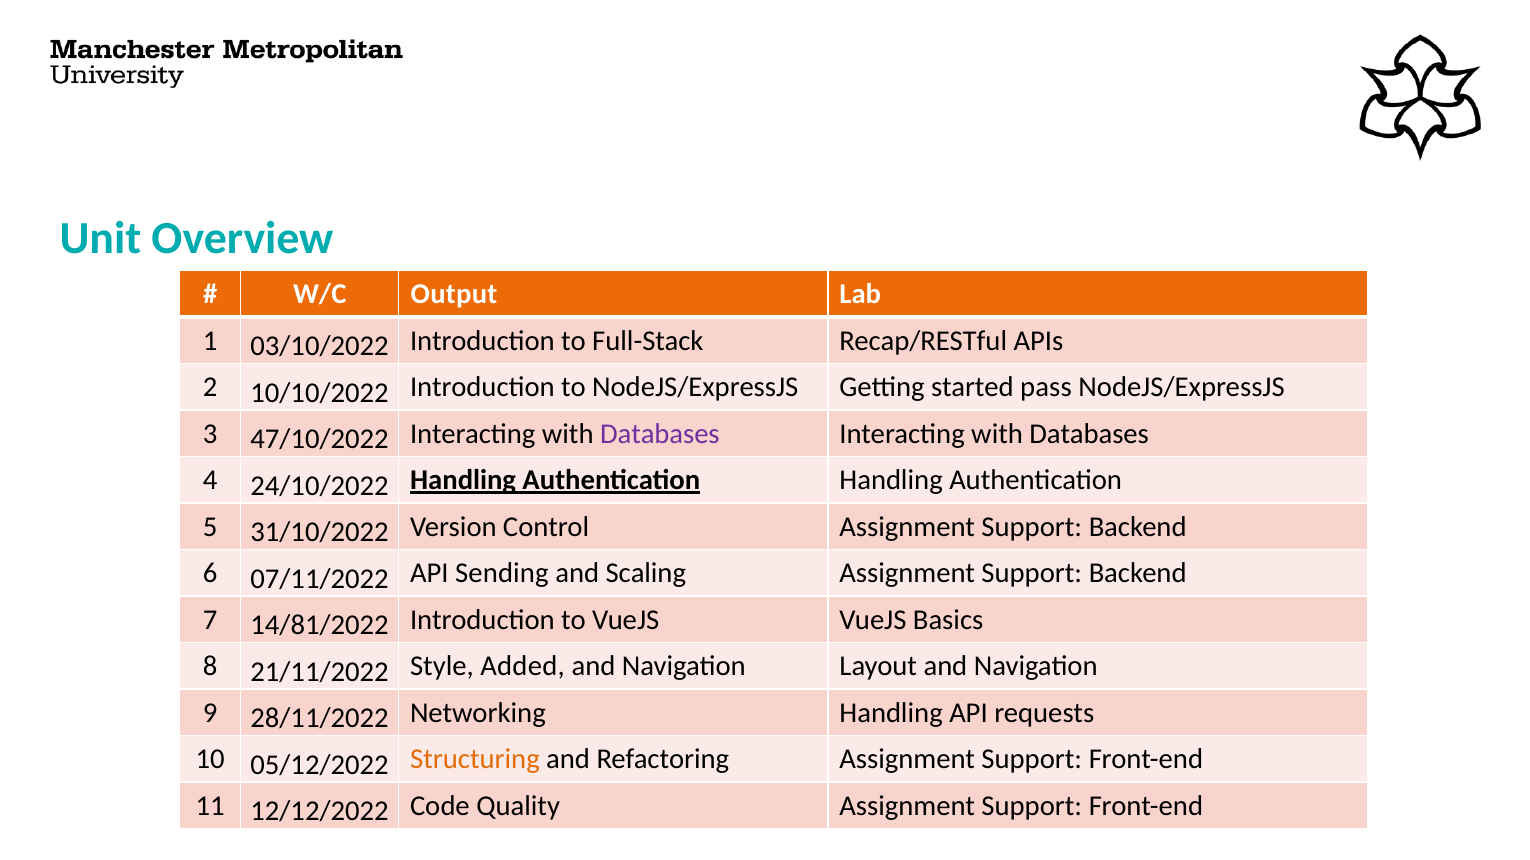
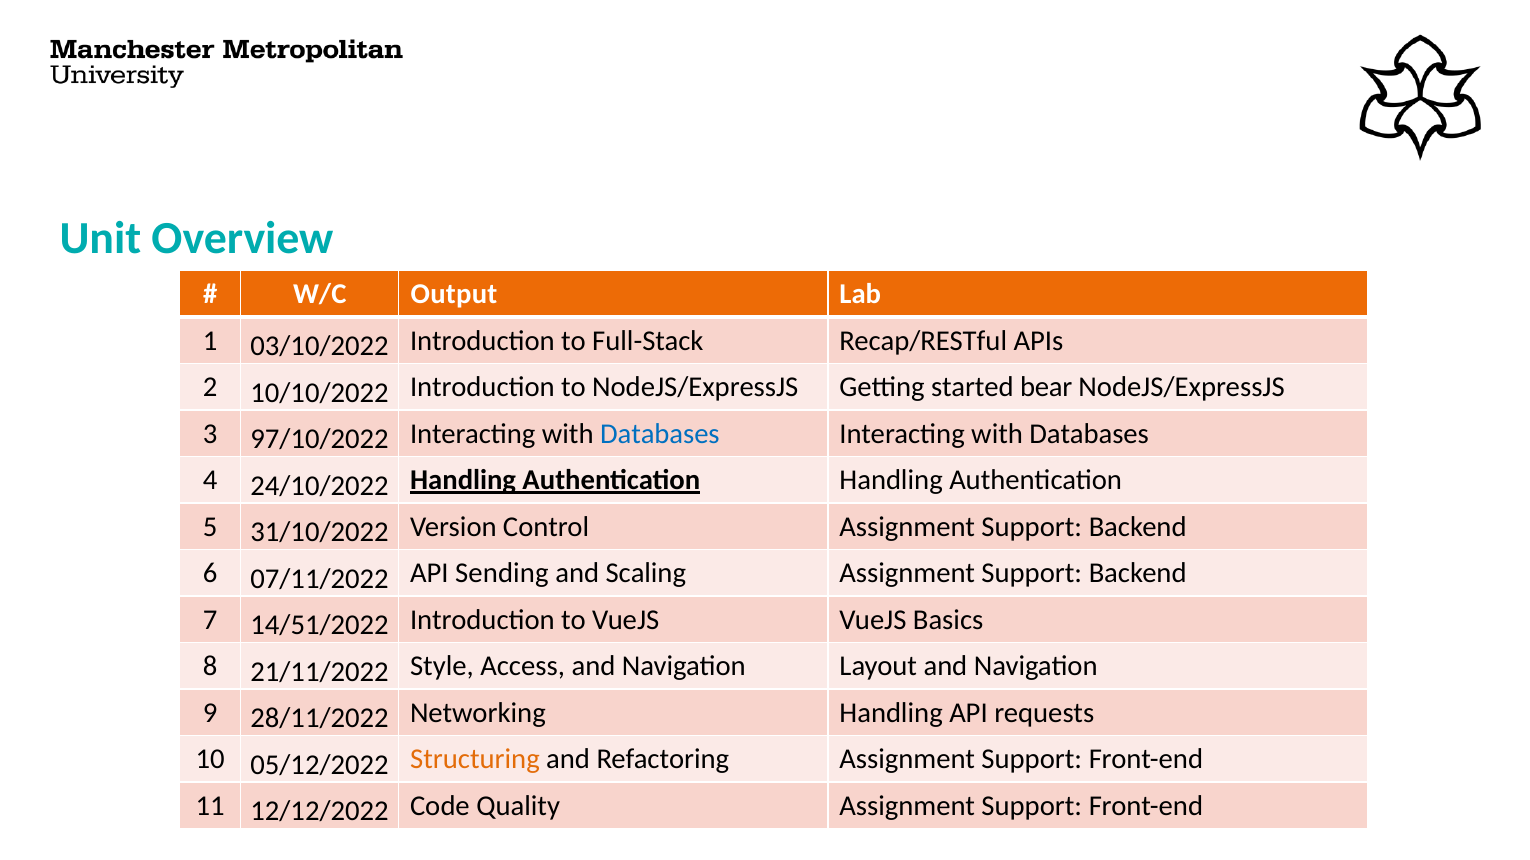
pass: pass -> bear (1046, 387)
47/10/2022: 47/10/2022 -> 97/10/2022 (320, 440)
Databases colour: purple -> blue (660, 434)
14/81/2022: 14/81/2022 -> 14/51/2022 (320, 626)
Added: Added -> Access (523, 667)
